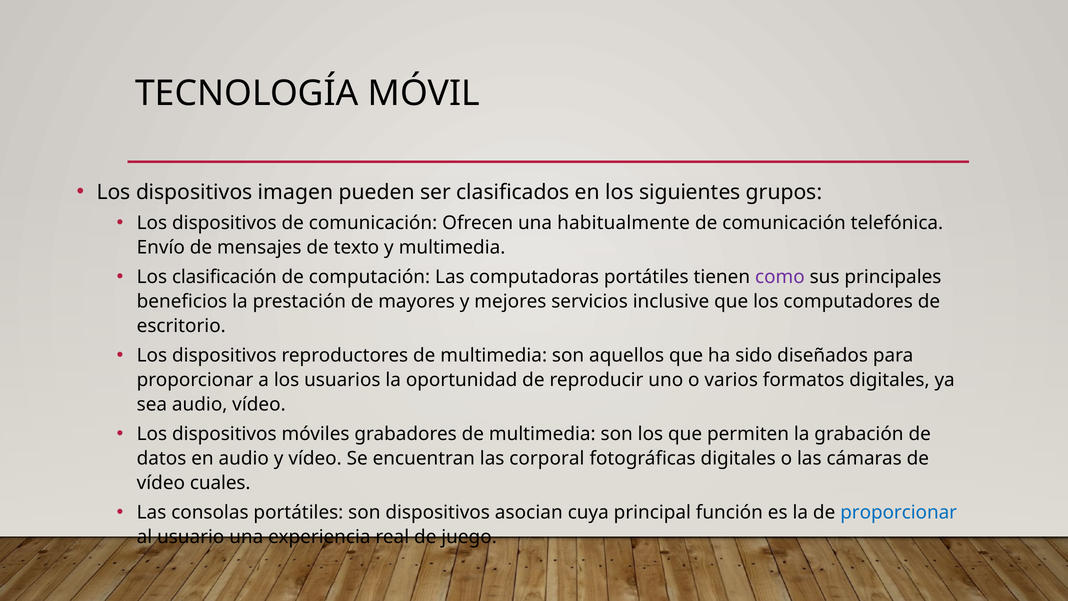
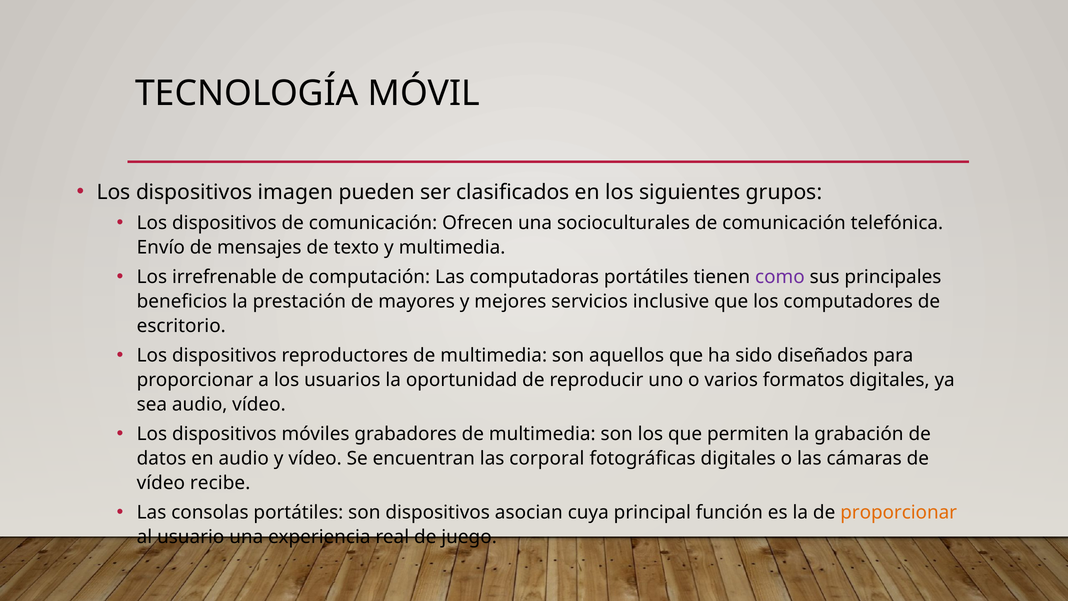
habitualmente: habitualmente -> socioculturales (624, 223)
clasificación: clasificación -> irrefrenable (224, 277)
cuales: cuales -> recibe (220, 483)
proporcionar colour: blue -> orange (899, 512)
